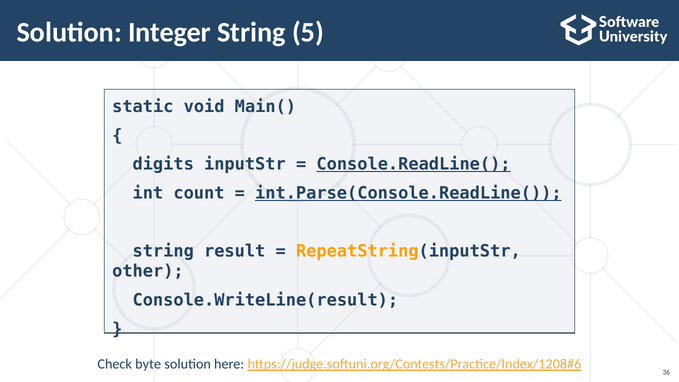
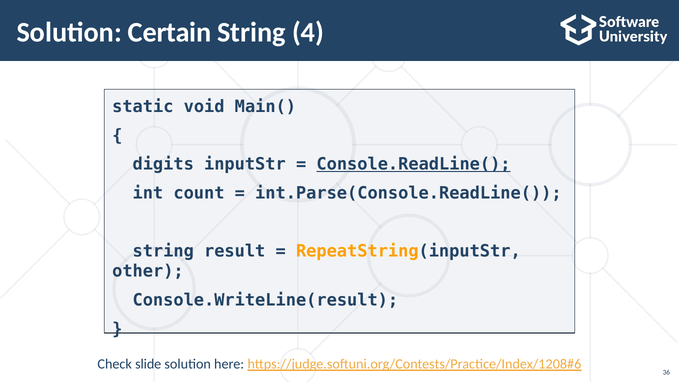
Integer: Integer -> Certain (170, 32)
5: 5 -> 4 (308, 32)
int.Parse(Console.ReadLine( underline: present -> none (408, 193)
byte: byte -> slide (148, 364)
